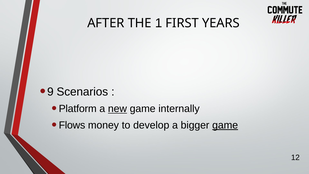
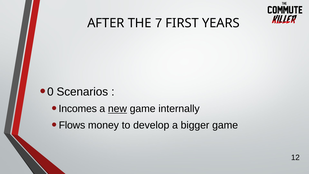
1: 1 -> 7 (159, 23)
9: 9 -> 0 (50, 92)
Platform: Platform -> Incomes (78, 109)
game underline: present -> none (225, 125)
